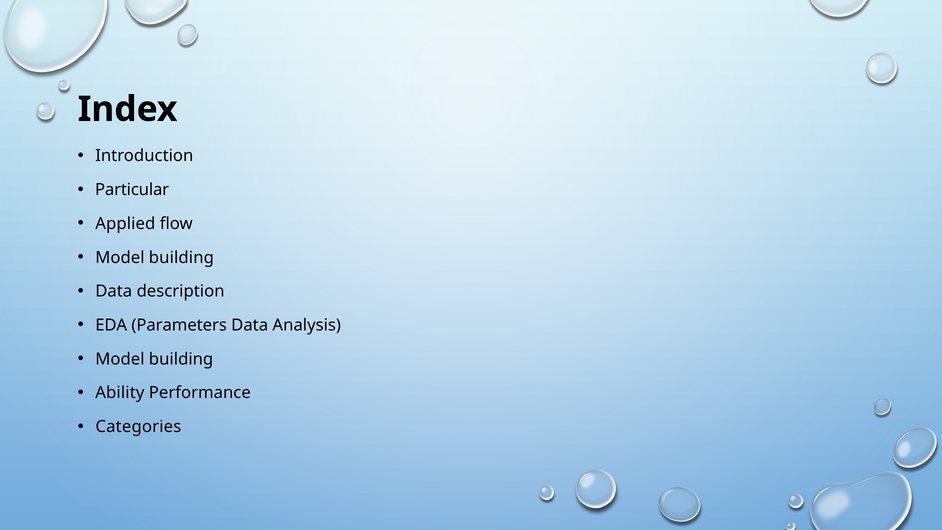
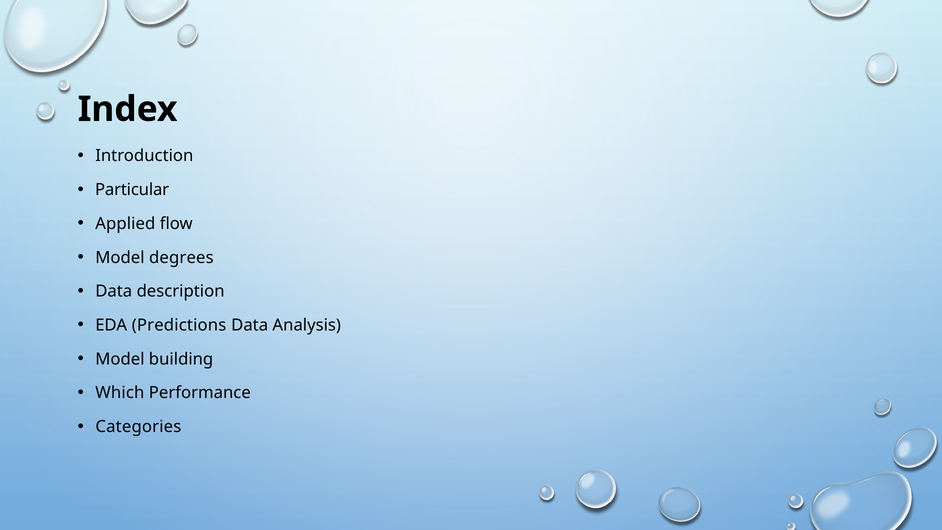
building: building -> degrees (181, 257)
Parameters: Parameters -> Predictions (179, 325)
Ability: Ability -> Which (120, 393)
